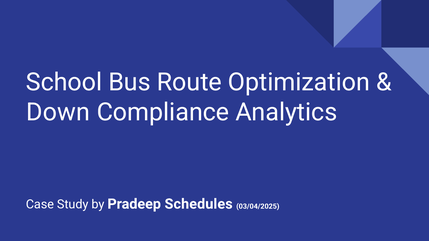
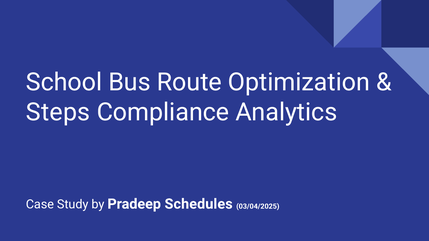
Down: Down -> Steps (58, 112)
